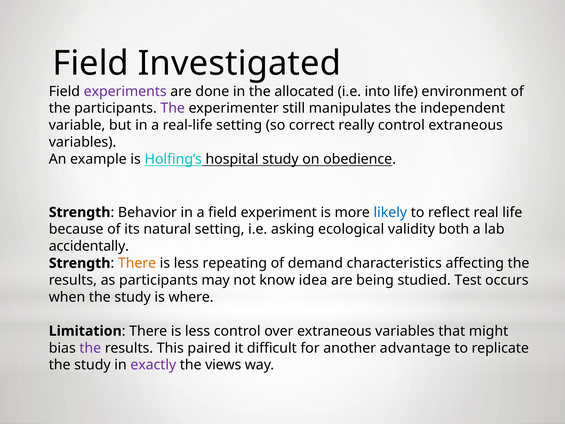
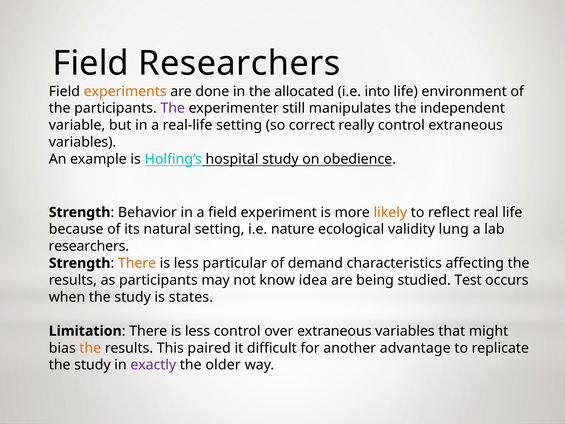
Field Investigated: Investigated -> Researchers (239, 64)
experiments colour: purple -> orange (125, 91)
likely colour: blue -> orange (390, 212)
asking: asking -> nature (293, 229)
both: both -> lung (454, 229)
accidentally: accidentally -> researchers (89, 246)
repeating: repeating -> particular (235, 263)
where: where -> states (191, 297)
the colour: purple -> orange (90, 348)
views: views -> older (223, 365)
